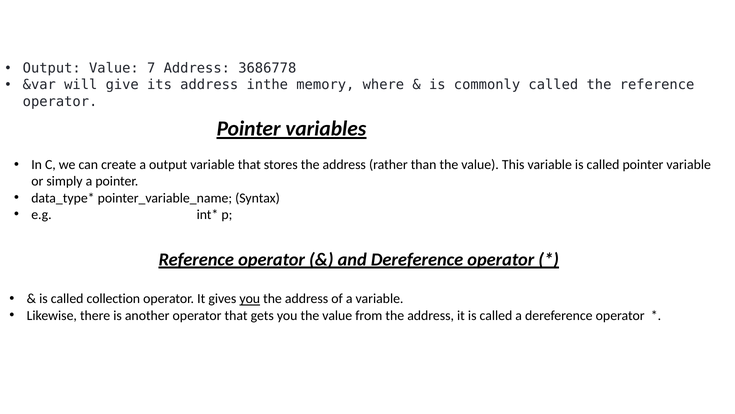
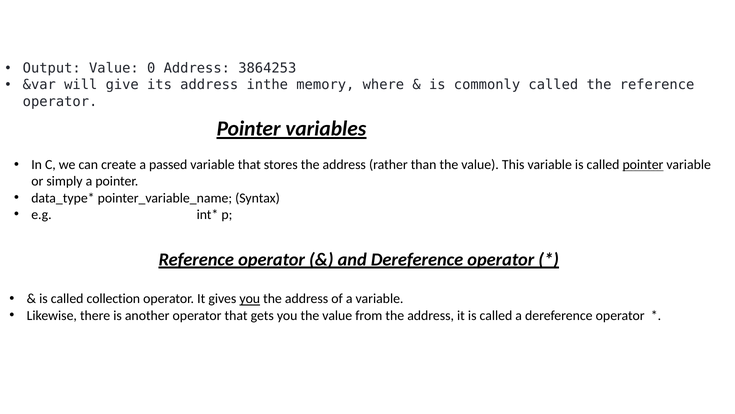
7: 7 -> 0 (151, 68)
3686778: 3686778 -> 3864253 (267, 68)
a output: output -> passed (168, 165)
pointer underline: none -> present (643, 165)
